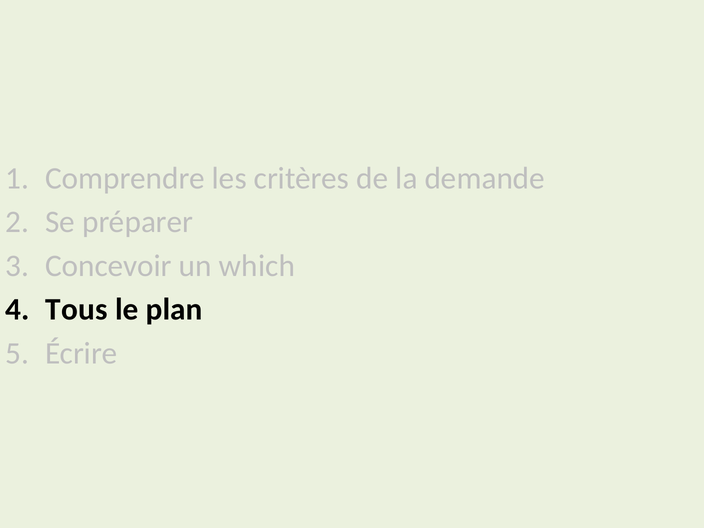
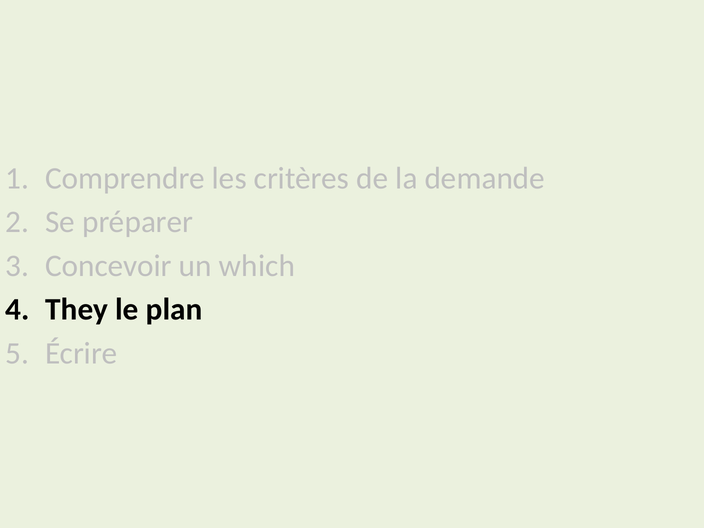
Tous: Tous -> They (77, 310)
